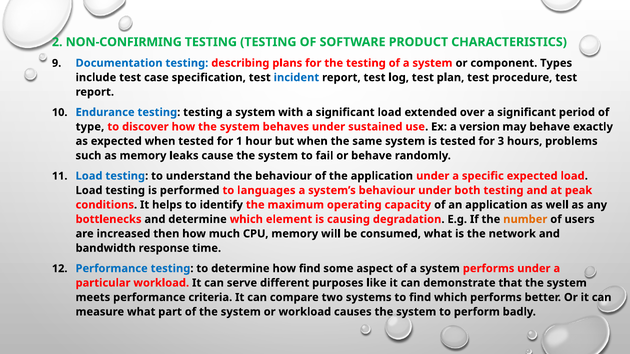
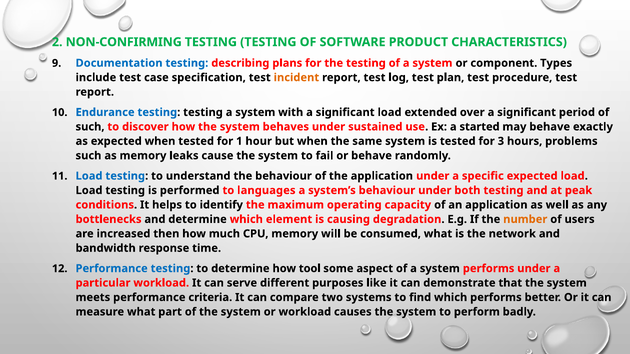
incident colour: blue -> orange (296, 78)
type: type -> such (90, 127)
version: version -> started (480, 127)
how find: find -> tool (310, 269)
